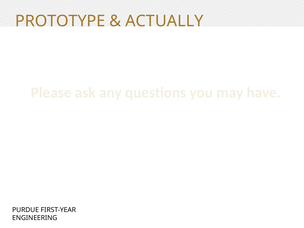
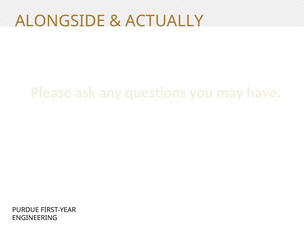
PROTOTYPE: PROTOTYPE -> ALONGSIDE (60, 21)
